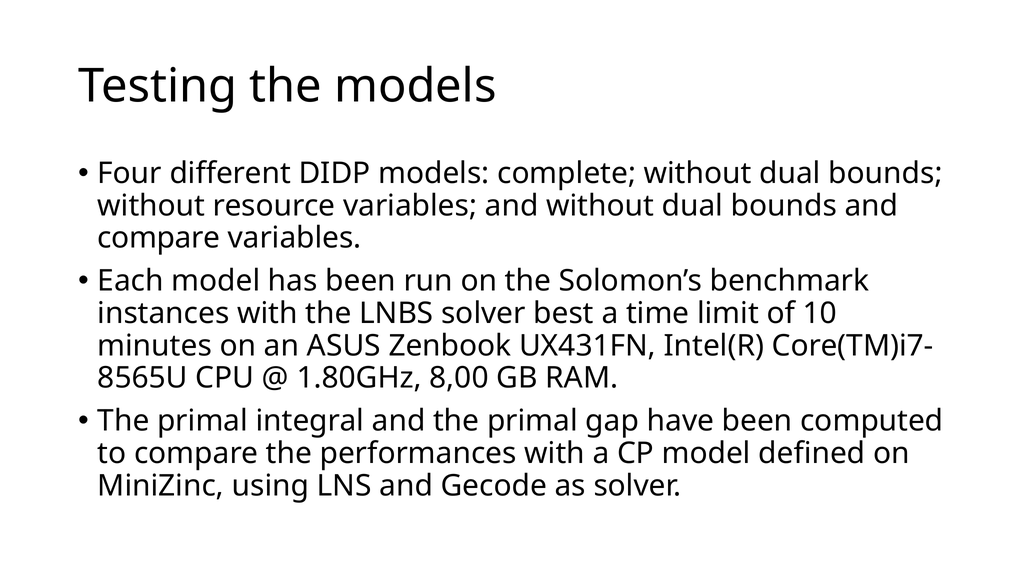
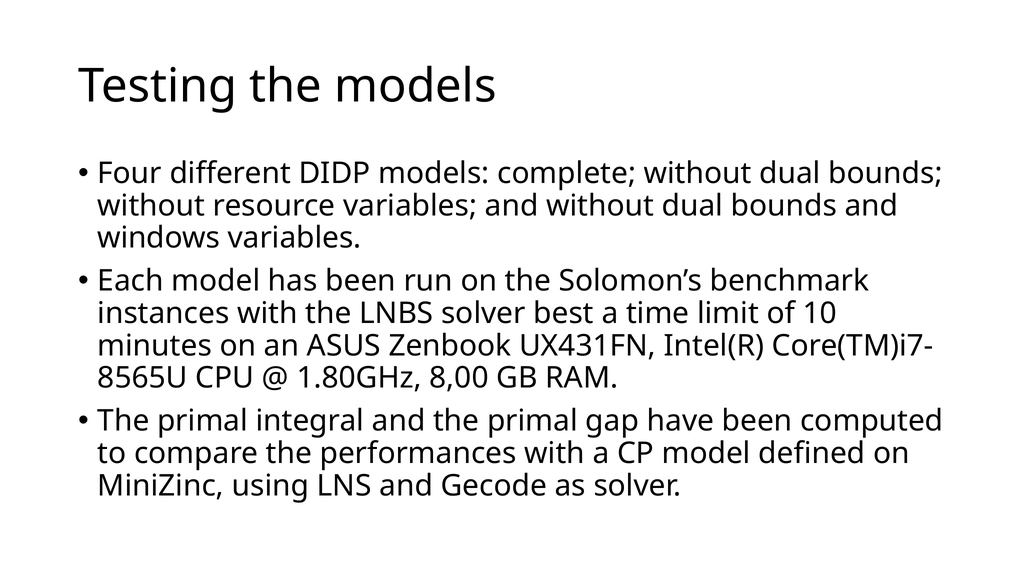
compare: compare -> windows (159, 238)
